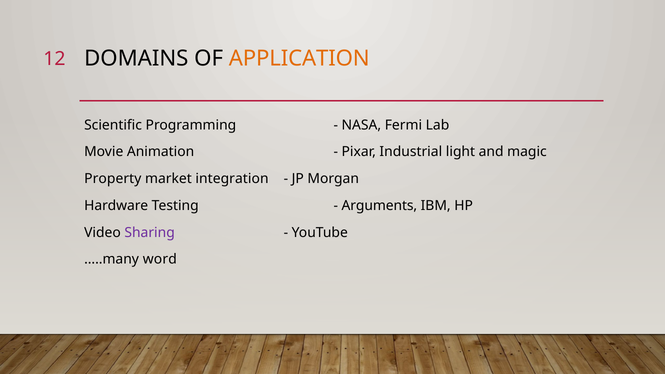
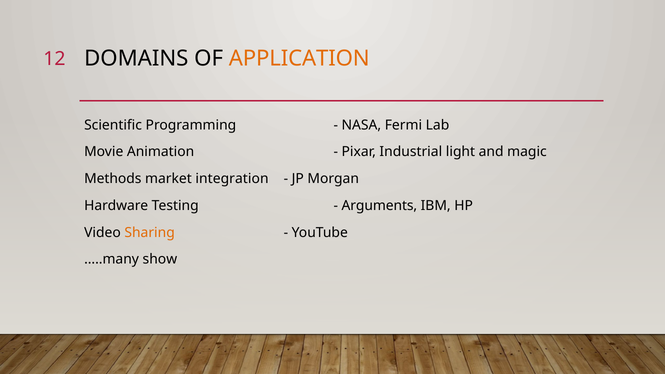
Property: Property -> Methods (113, 179)
Sharing colour: purple -> orange (150, 233)
word: word -> show (160, 259)
